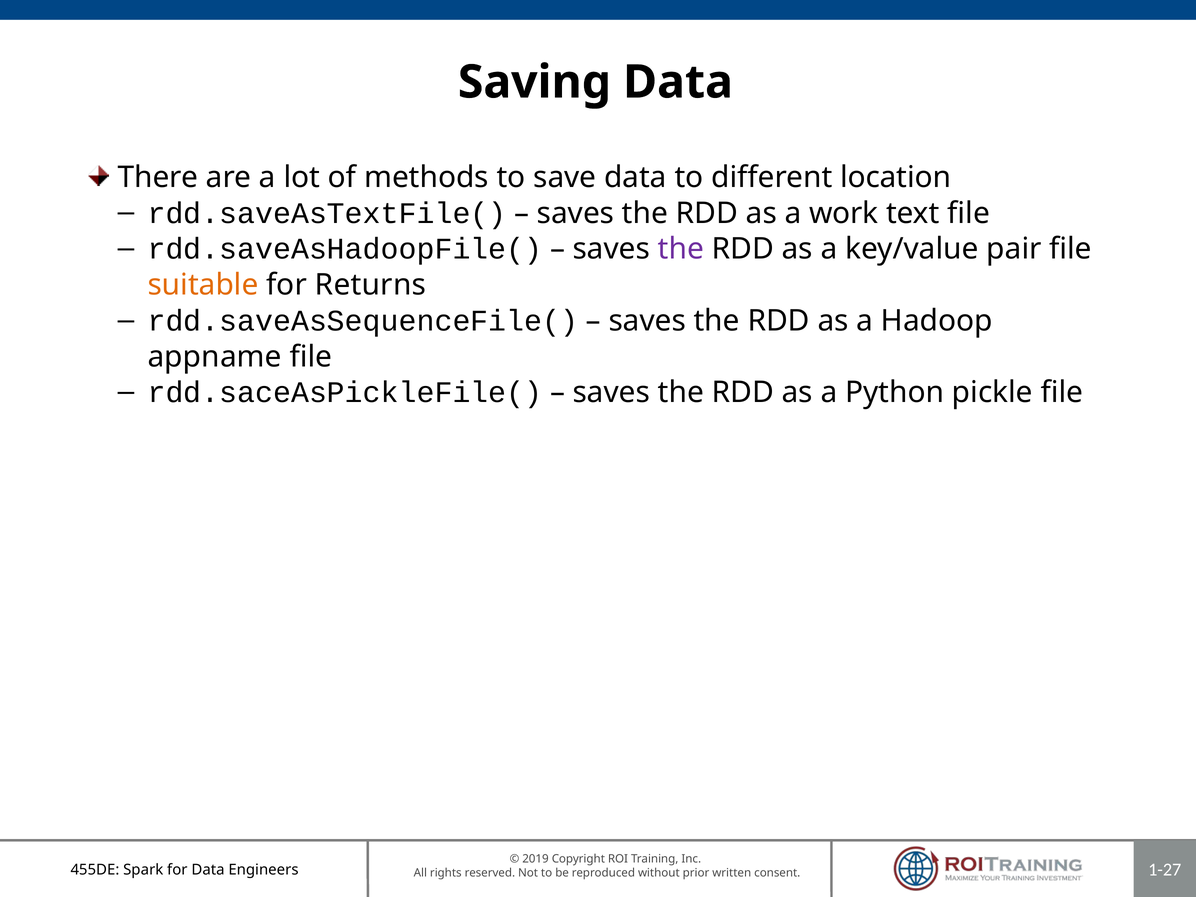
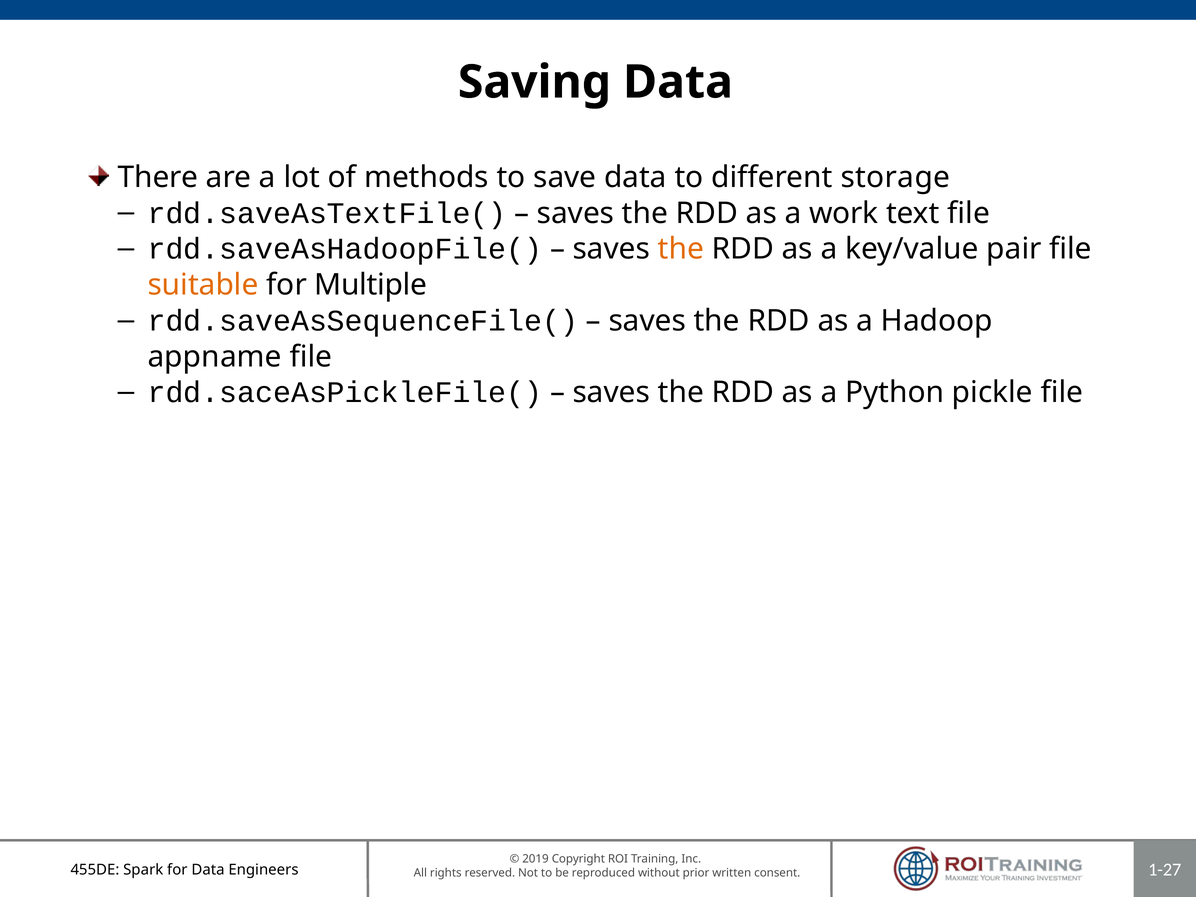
location: location -> storage (895, 177)
the colour: purple -> orange (681, 249)
Returns: Returns -> Multiple (371, 285)
